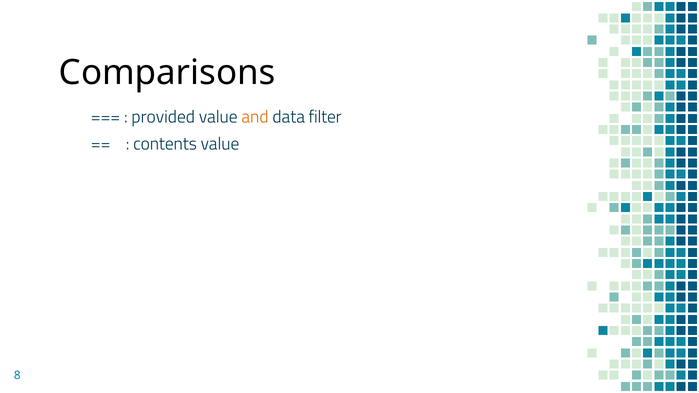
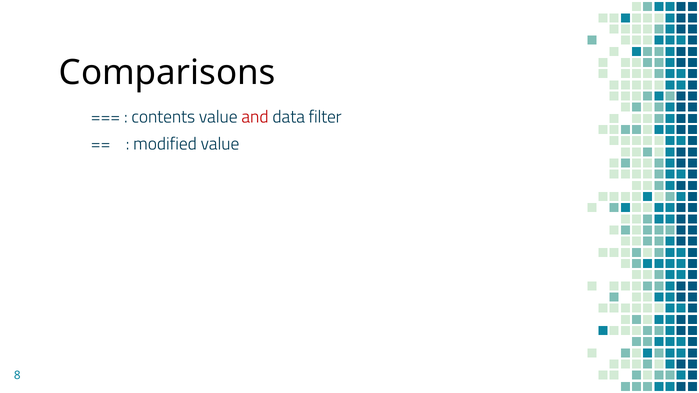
provided: provided -> contents (163, 117)
and colour: orange -> red (255, 117)
contents: contents -> modified (165, 144)
